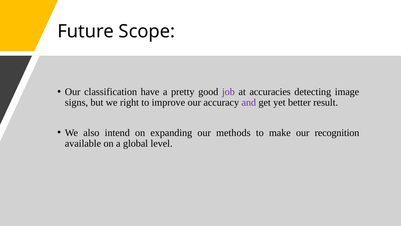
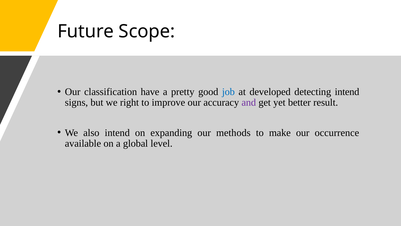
job colour: purple -> blue (228, 92)
accuracies: accuracies -> developed (270, 92)
detecting image: image -> intend (347, 92)
recognition: recognition -> occurrence (337, 132)
